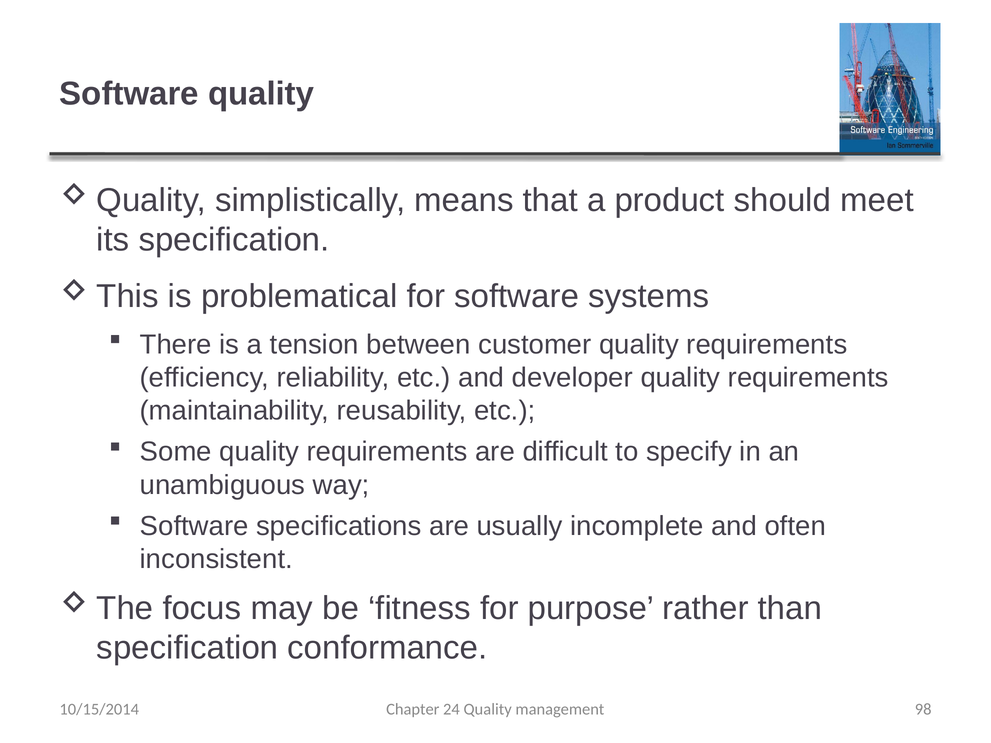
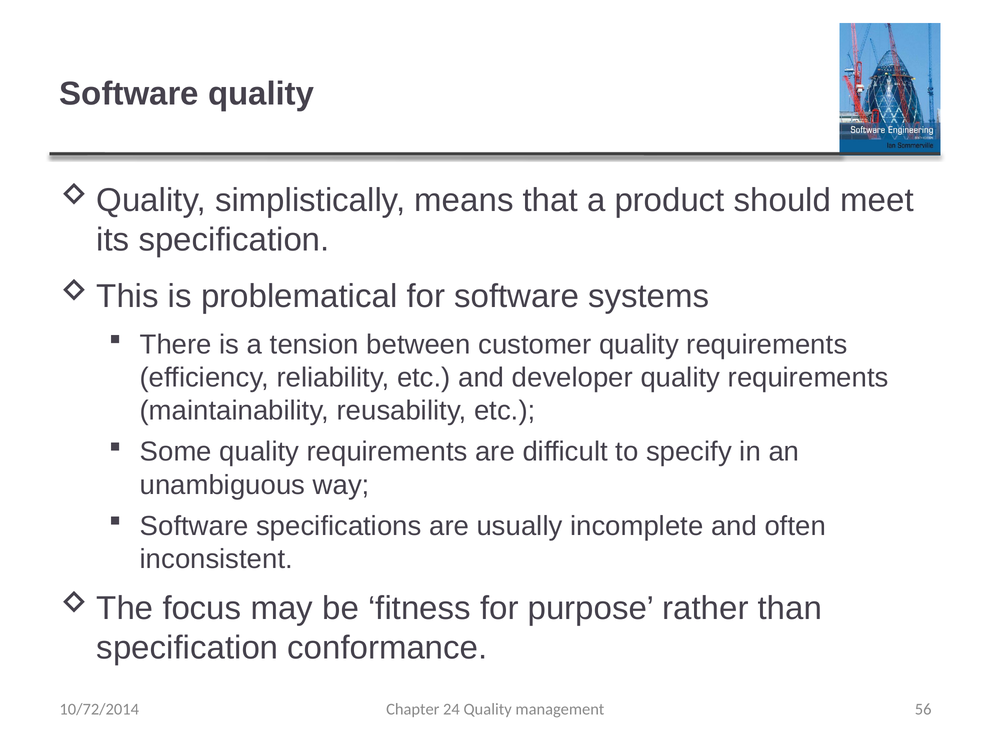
98: 98 -> 56 (923, 710)
10/15/2014: 10/15/2014 -> 10/72/2014 (99, 710)
